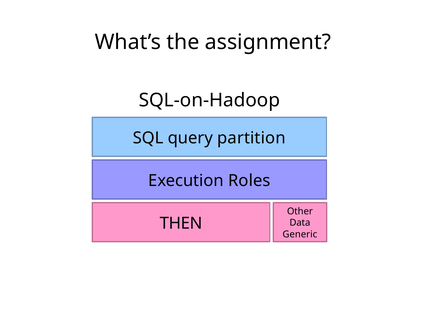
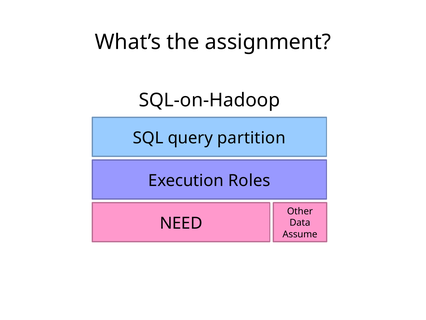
THEN: THEN -> NEED (181, 223)
Generic: Generic -> Assume (300, 234)
